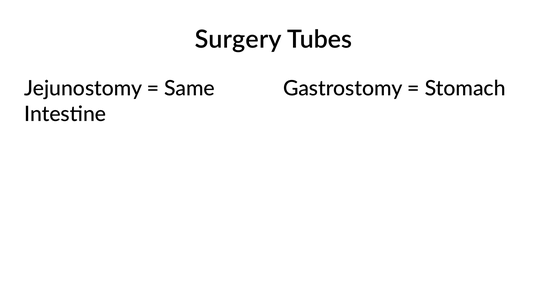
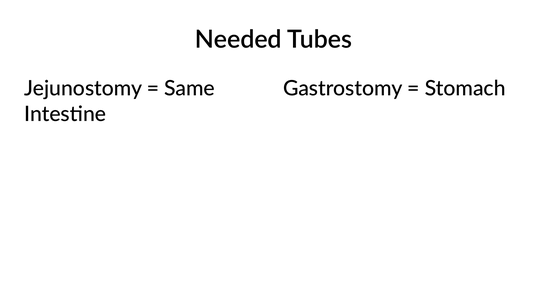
Surgery: Surgery -> Needed (238, 40)
